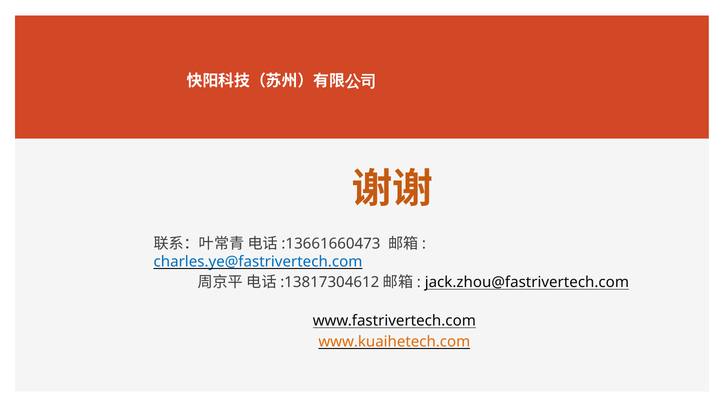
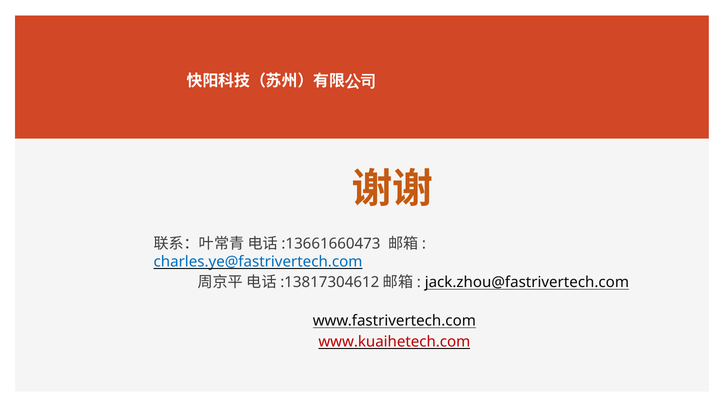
www.kuaihetech.com colour: orange -> red (394, 342)
